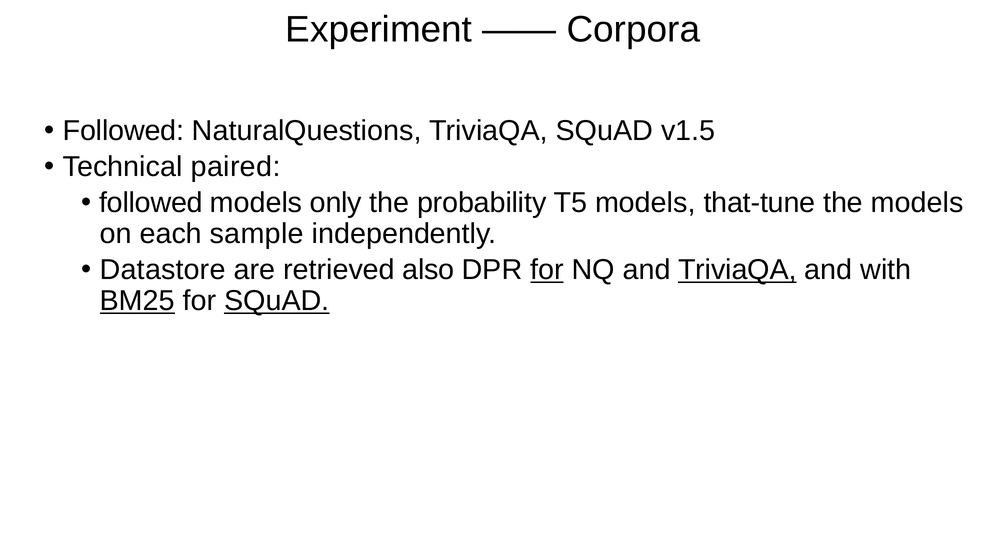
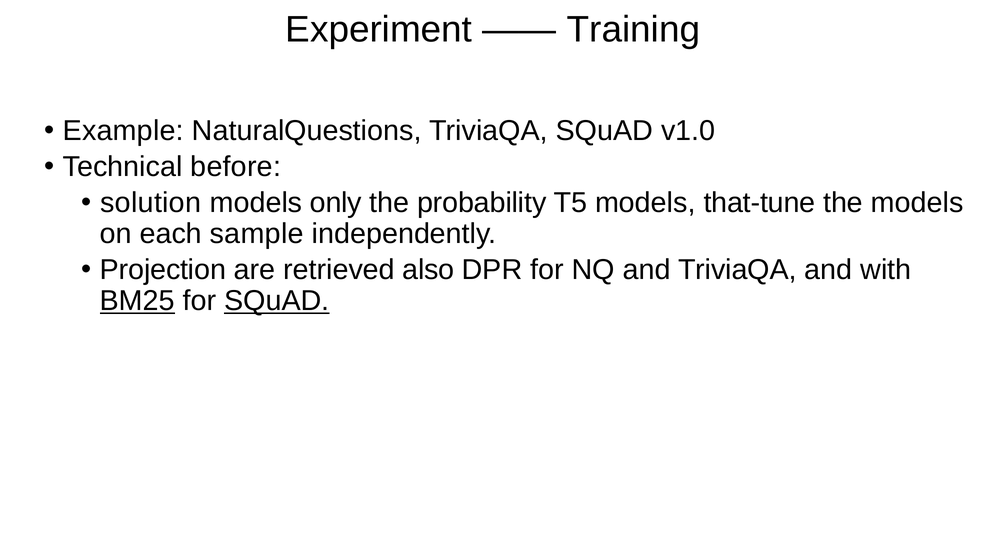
Corpora: Corpora -> Training (633, 30)
Followed: Followed -> Example (123, 131)
v1.5: v1.5 -> v1.0 (688, 131)
paired: paired -> before (236, 167)
followed: followed -> solution (151, 203)
Datastore: Datastore -> Projection (163, 270)
for underline: present -> none (547, 270)
TriviaQA underline: present -> none (737, 270)
